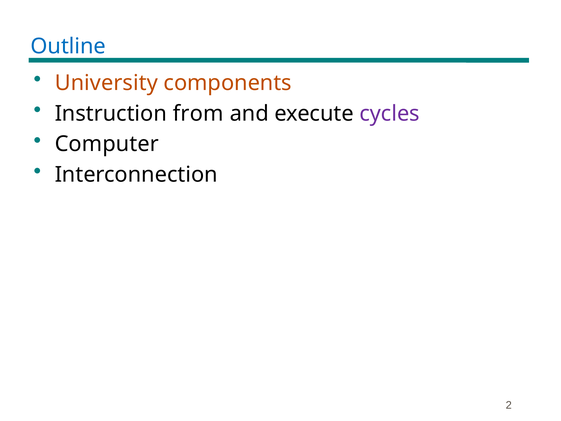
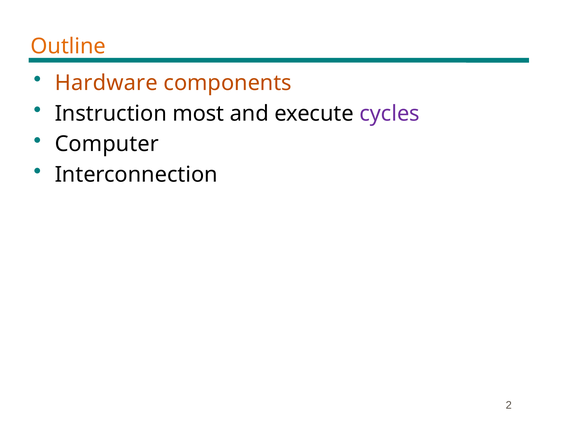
Outline colour: blue -> orange (68, 46)
University: University -> Hardware (106, 83)
from: from -> most (198, 113)
